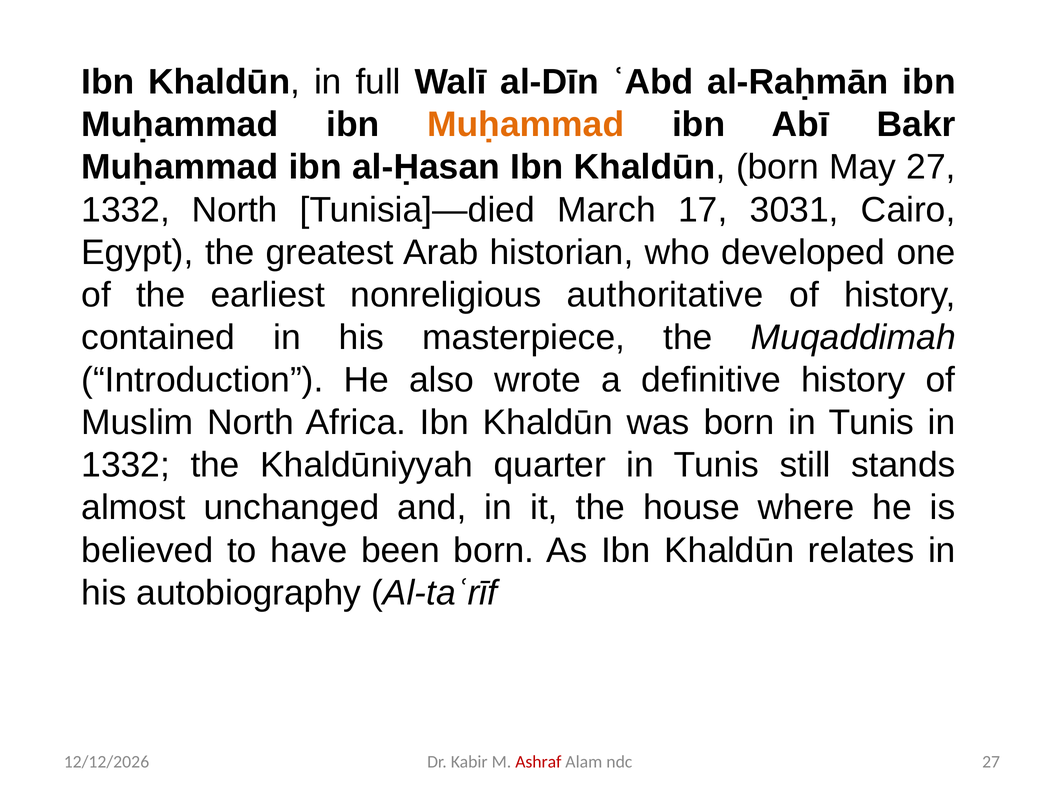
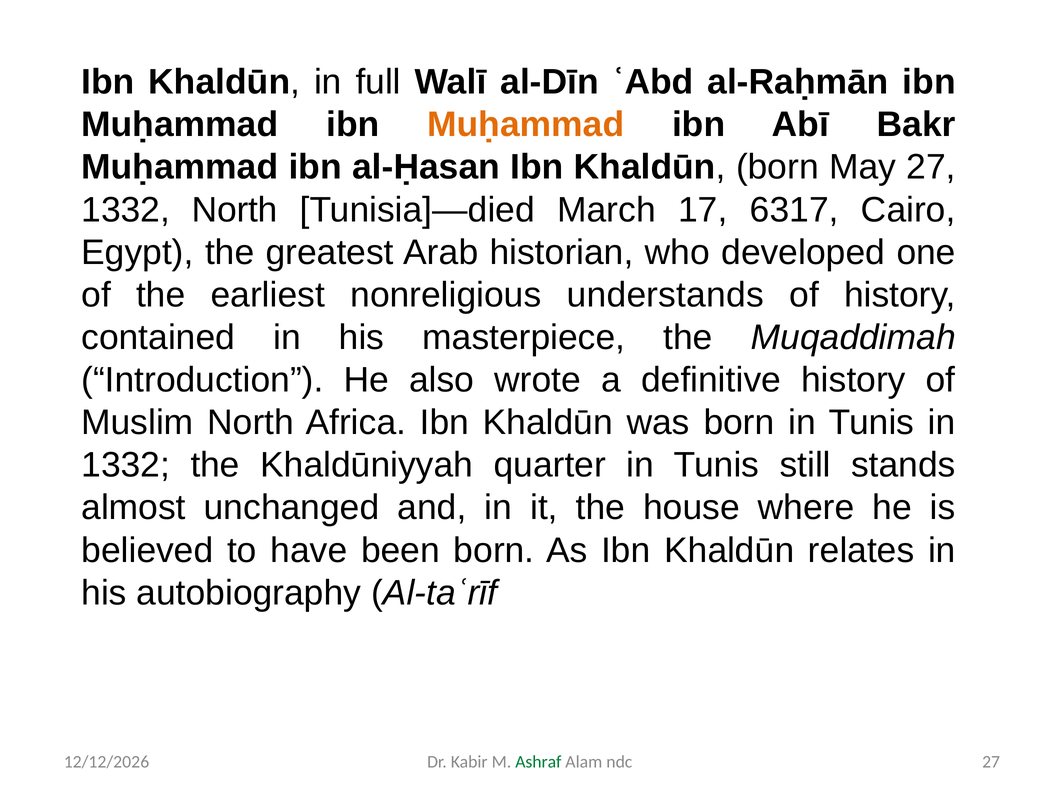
3031: 3031 -> 6317 (794, 210)
authoritative: authoritative -> understands (665, 295)
Ashraf colour: red -> green (538, 762)
